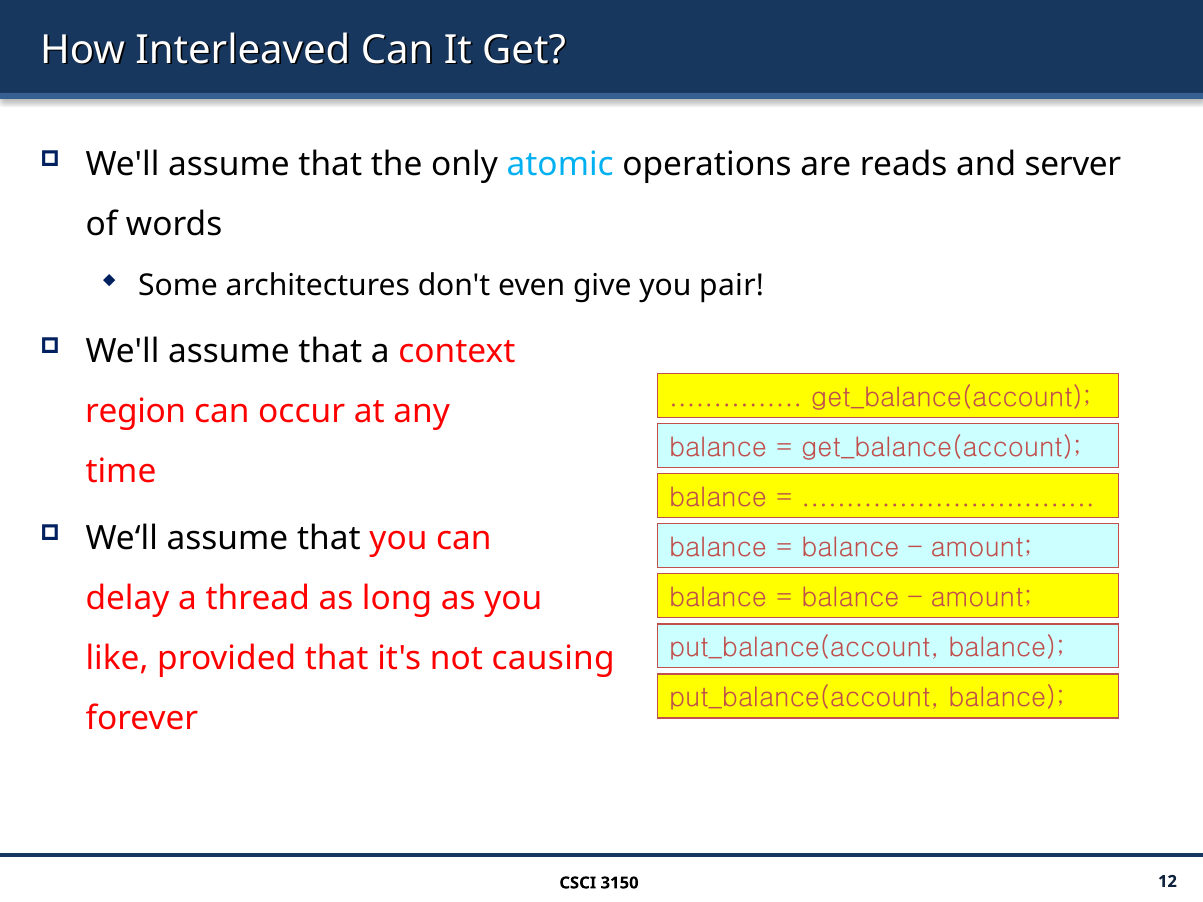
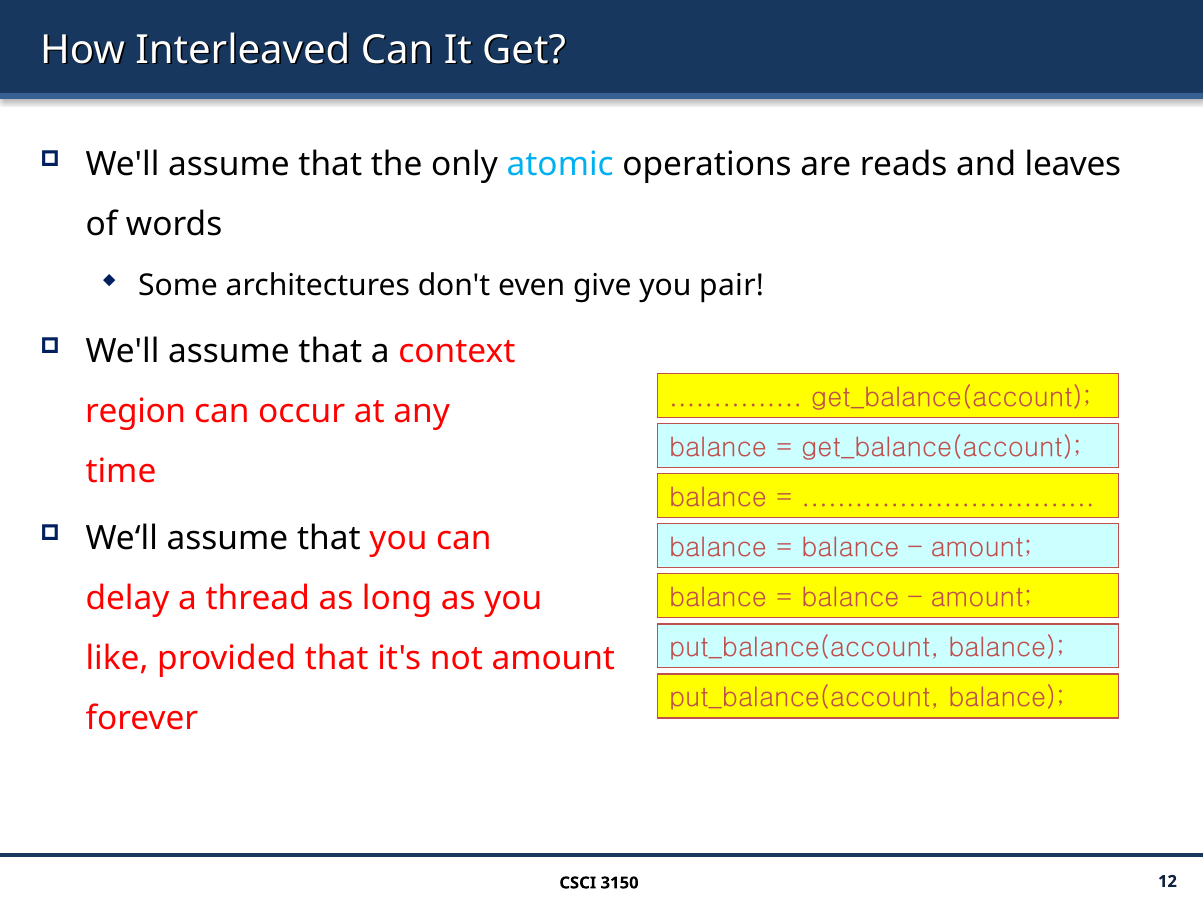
server: server -> leaves (1073, 164)
not causing: causing -> amount (553, 659)
